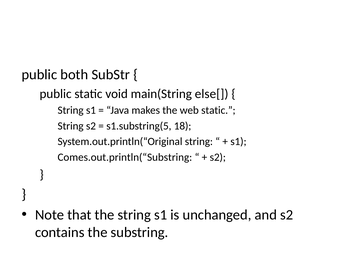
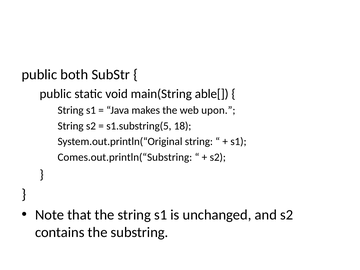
else[: else[ -> able[ (212, 94)
web static: static -> upon (218, 110)
